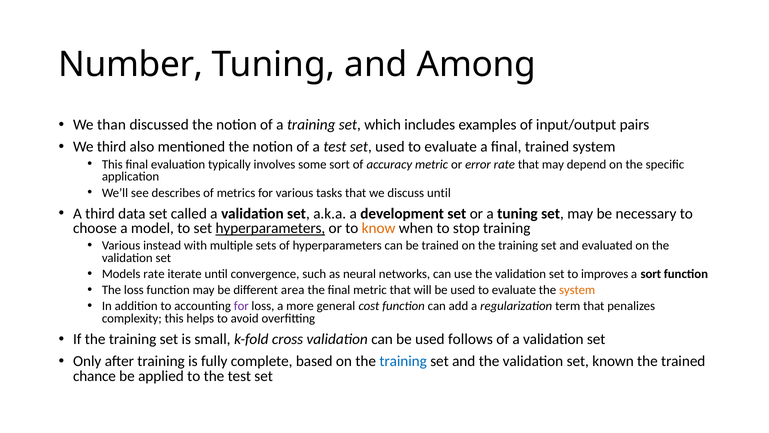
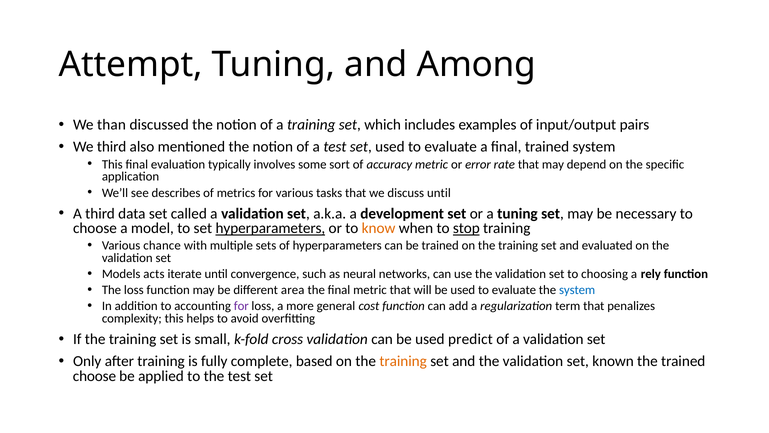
Number: Number -> Attempt (131, 65)
stop underline: none -> present (466, 228)
instead: instead -> chance (162, 245)
Models rate: rate -> acts (154, 274)
improves: improves -> choosing (605, 274)
a sort: sort -> rely (651, 274)
system colour: orange -> blue (577, 290)
follows: follows -> predict (470, 339)
training colour: blue -> orange (403, 361)
chance: chance -> choose (94, 376)
